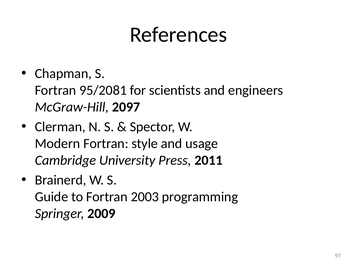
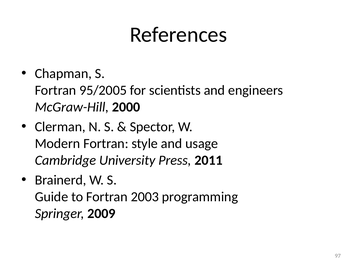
95/2081: 95/2081 -> 95/2005 (103, 90)
2097: 2097 -> 2000 (126, 107)
